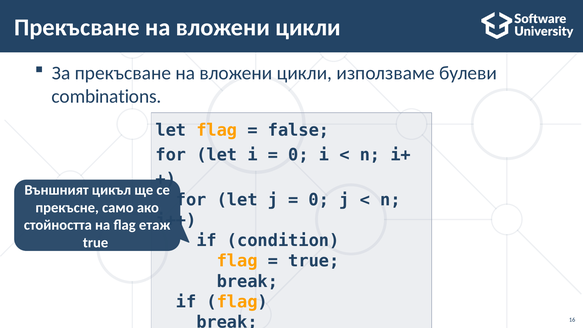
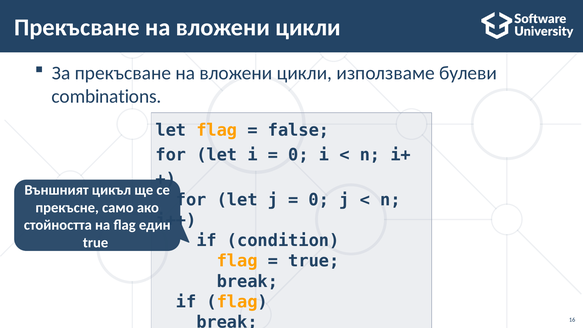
етаж: етаж -> един (155, 225)
